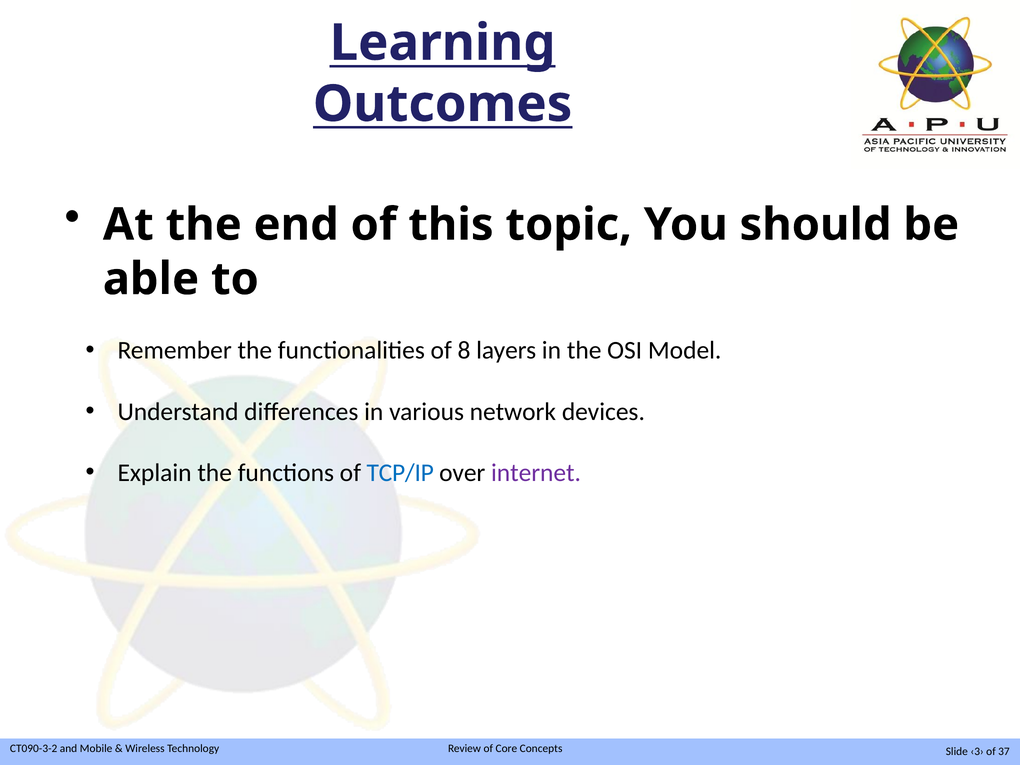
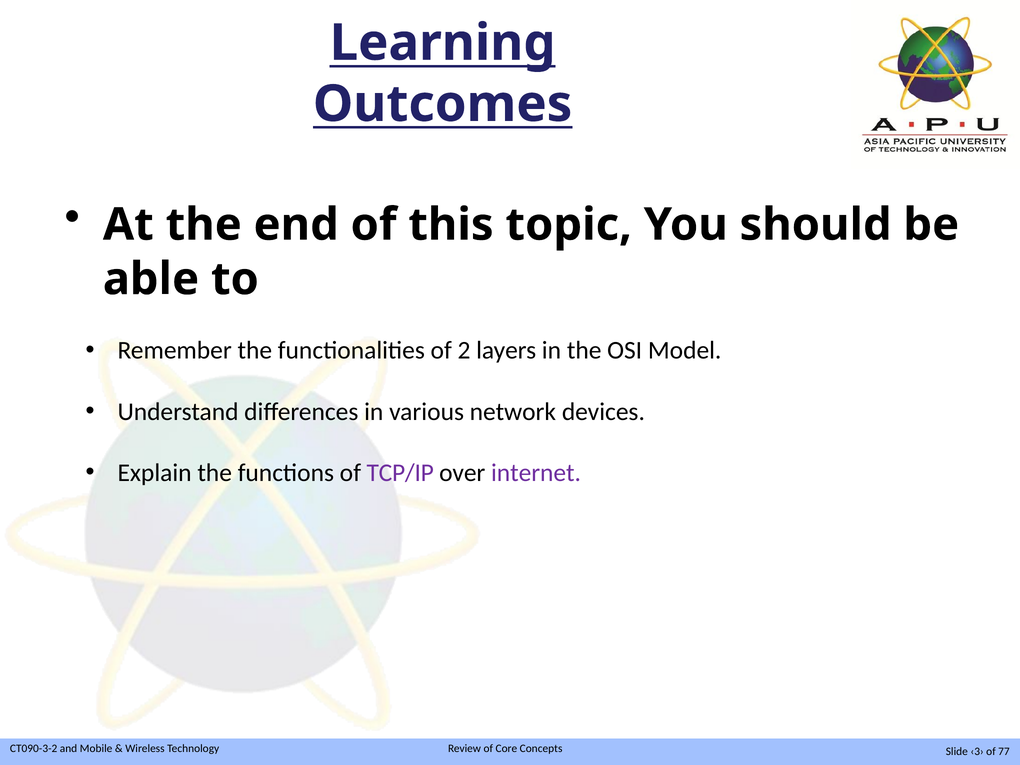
8: 8 -> 2 (464, 350)
TCP/IP colour: blue -> purple (400, 473)
37: 37 -> 77 (1004, 751)
